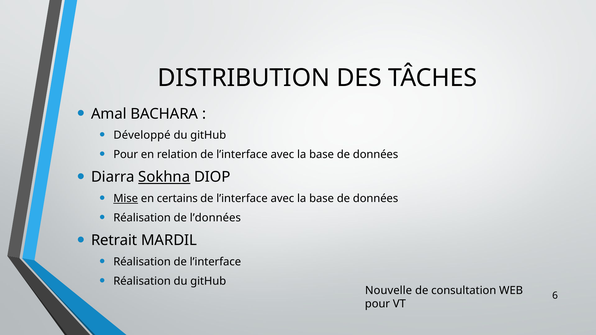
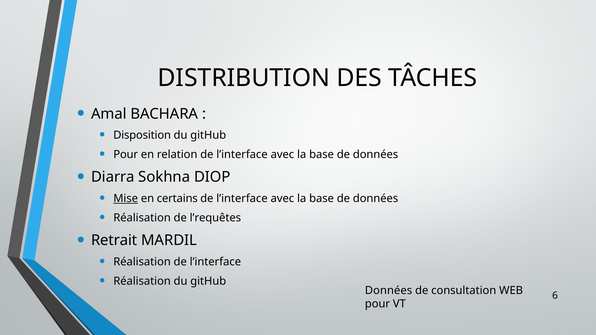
Développé: Développé -> Disposition (142, 135)
Sokhna underline: present -> none (164, 177)
l’données: l’données -> l’requêtes (215, 218)
Nouvelle: Nouvelle -> Données (389, 291)
